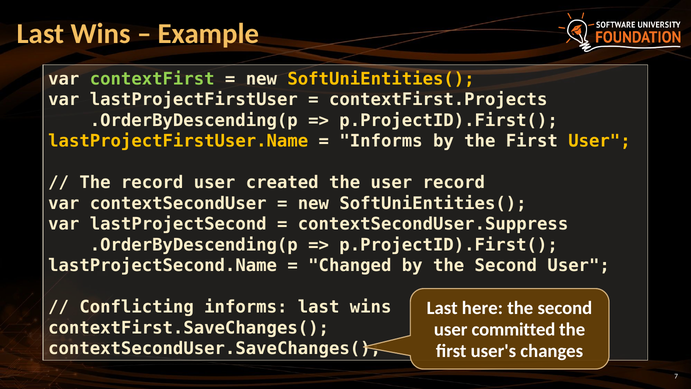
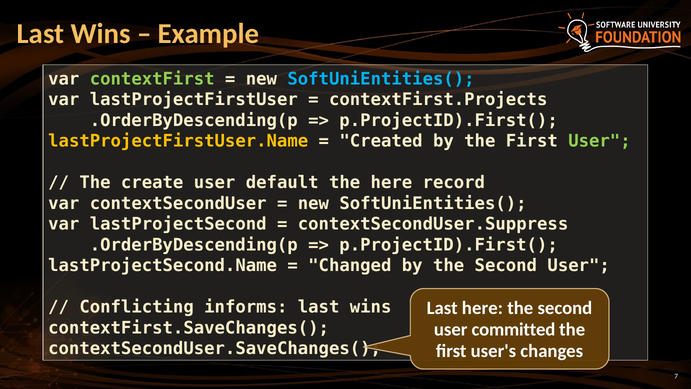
SoftUniEntities( colour: yellow -> light blue (381, 79)
Informs: Informs -> Created (381, 141)
User colour: yellow -> light green (599, 141)
The record: record -> create (152, 183)
created: created -> default (282, 183)
the user: user -> here (391, 183)
